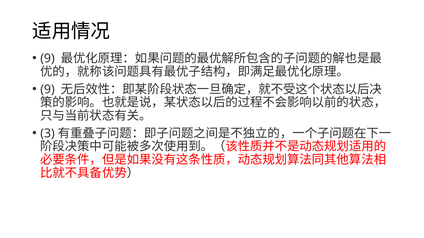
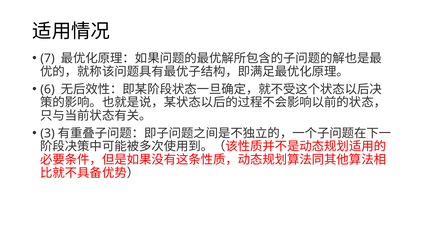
9: 9 -> 7 (48, 59)
9: 9 -> 6 (48, 89)
